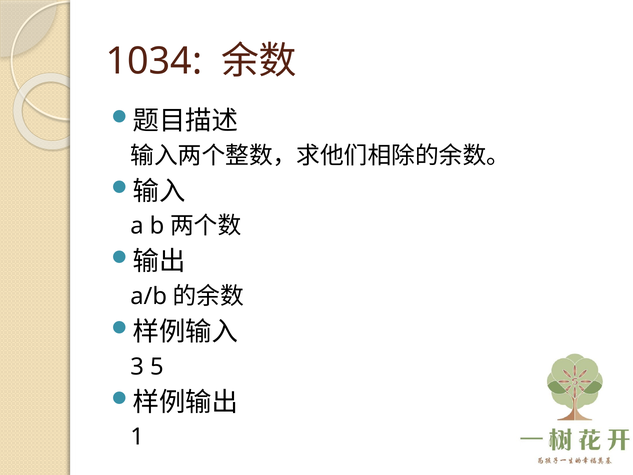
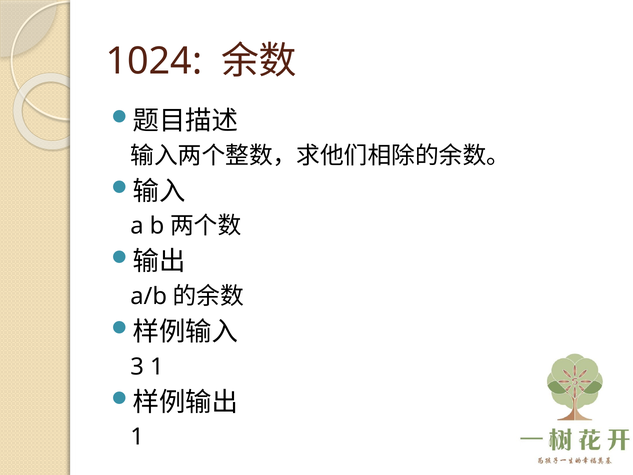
1034: 1034 -> 1024 (154, 61)
3 5: 5 -> 1 (157, 367)
